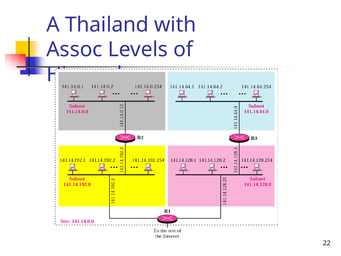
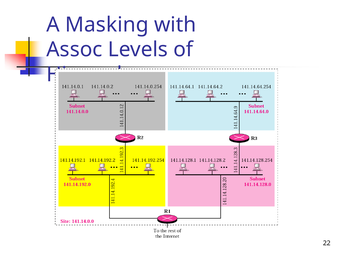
Thailand: Thailand -> Masking (107, 25)
